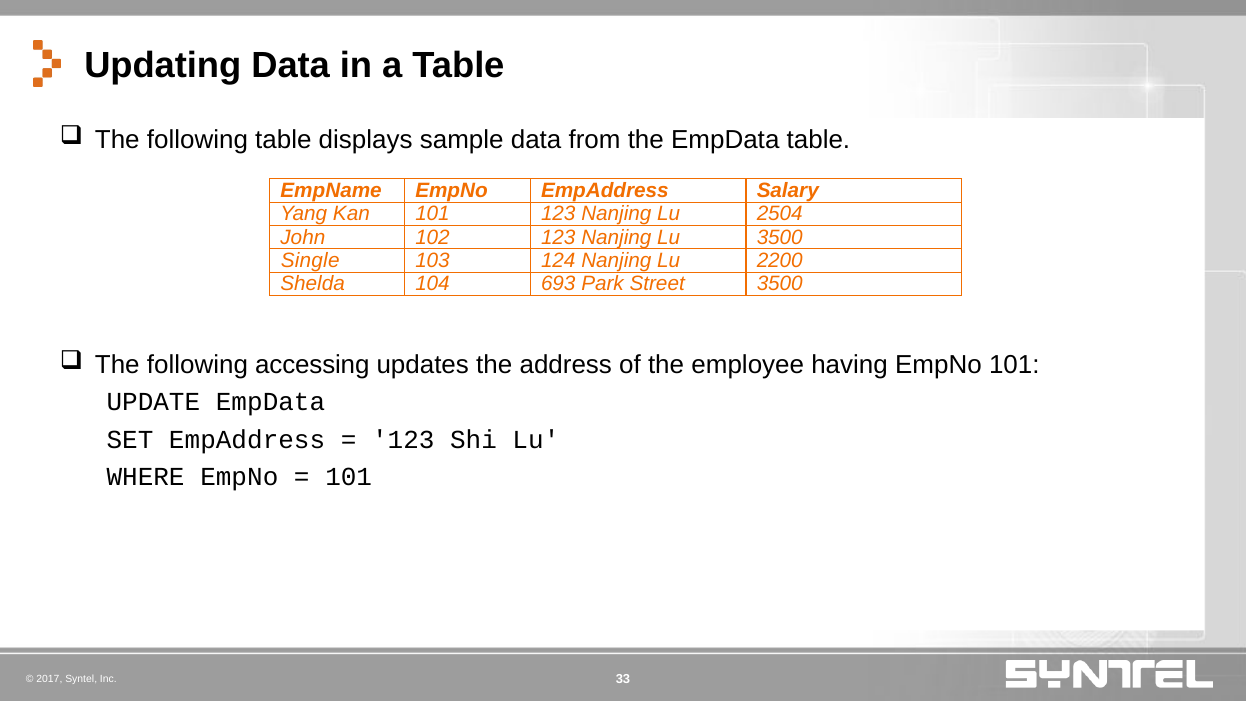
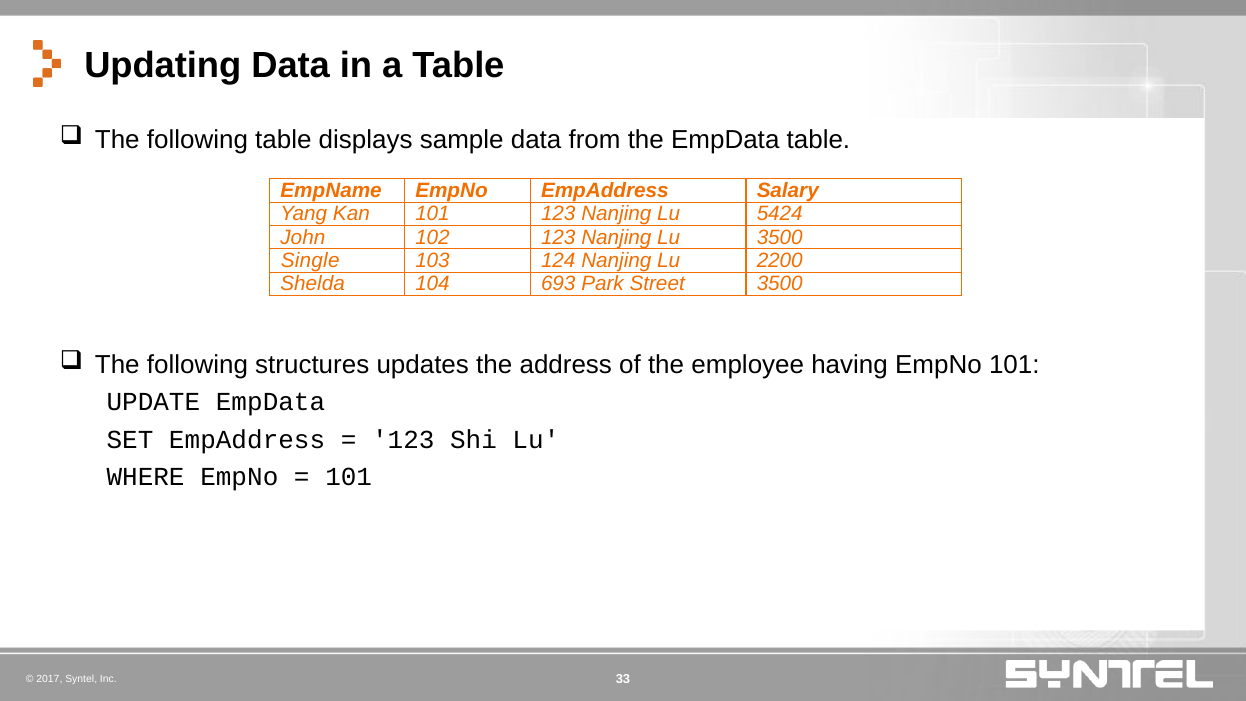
2504: 2504 -> 5424 (780, 214)
accessing: accessing -> structures (312, 365)
